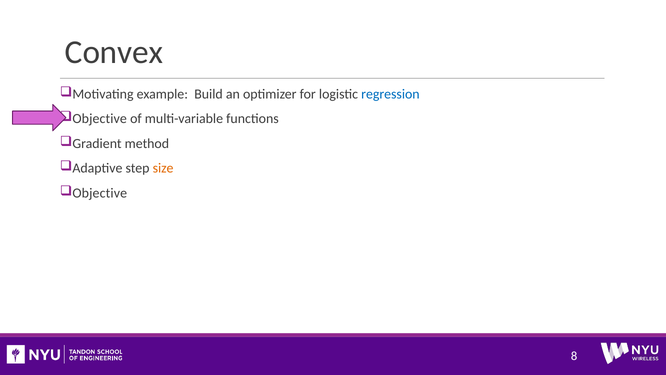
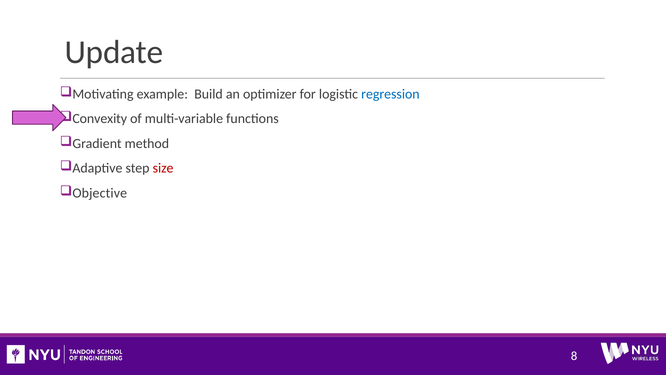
Convex: Convex -> Update (114, 52)
Objective: Objective -> Convexity (100, 119)
size colour: orange -> red (163, 168)
